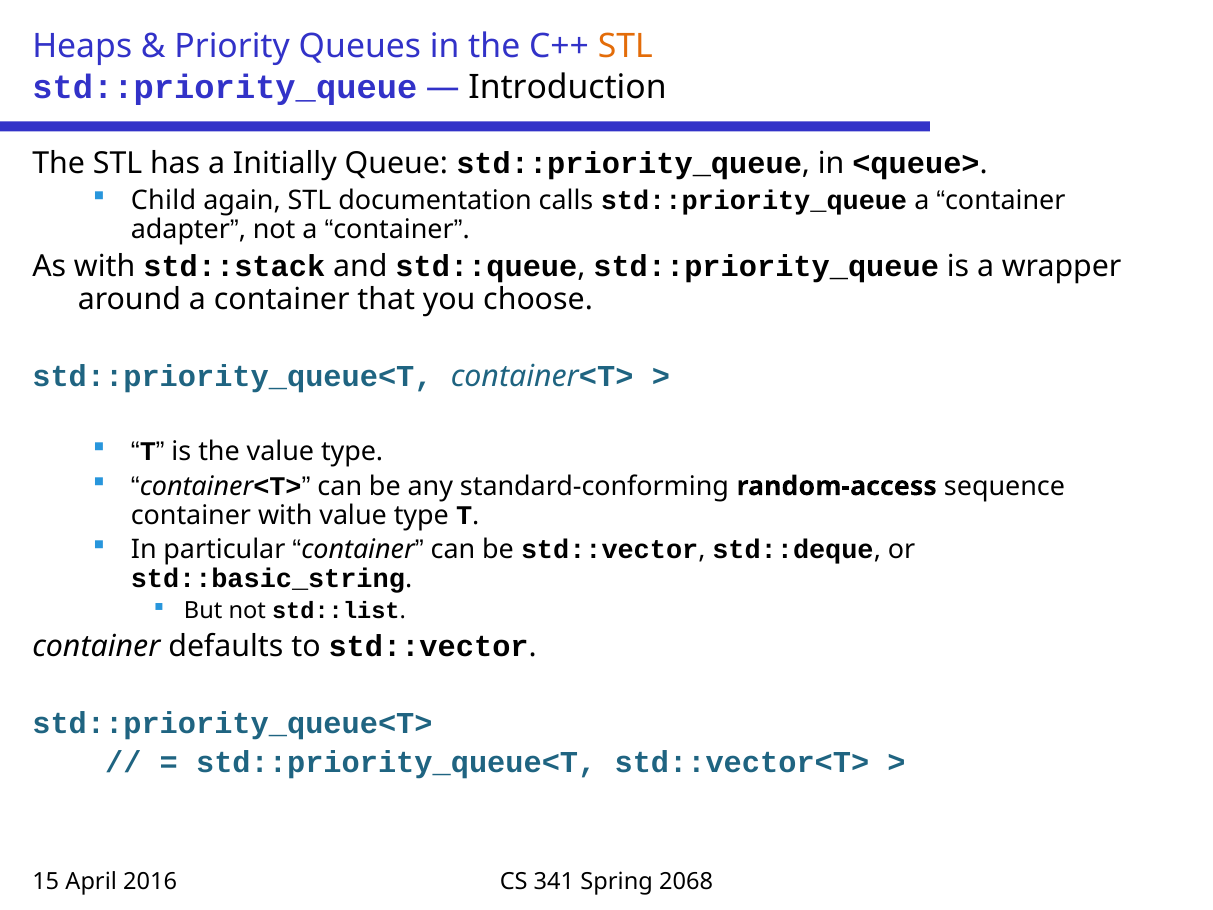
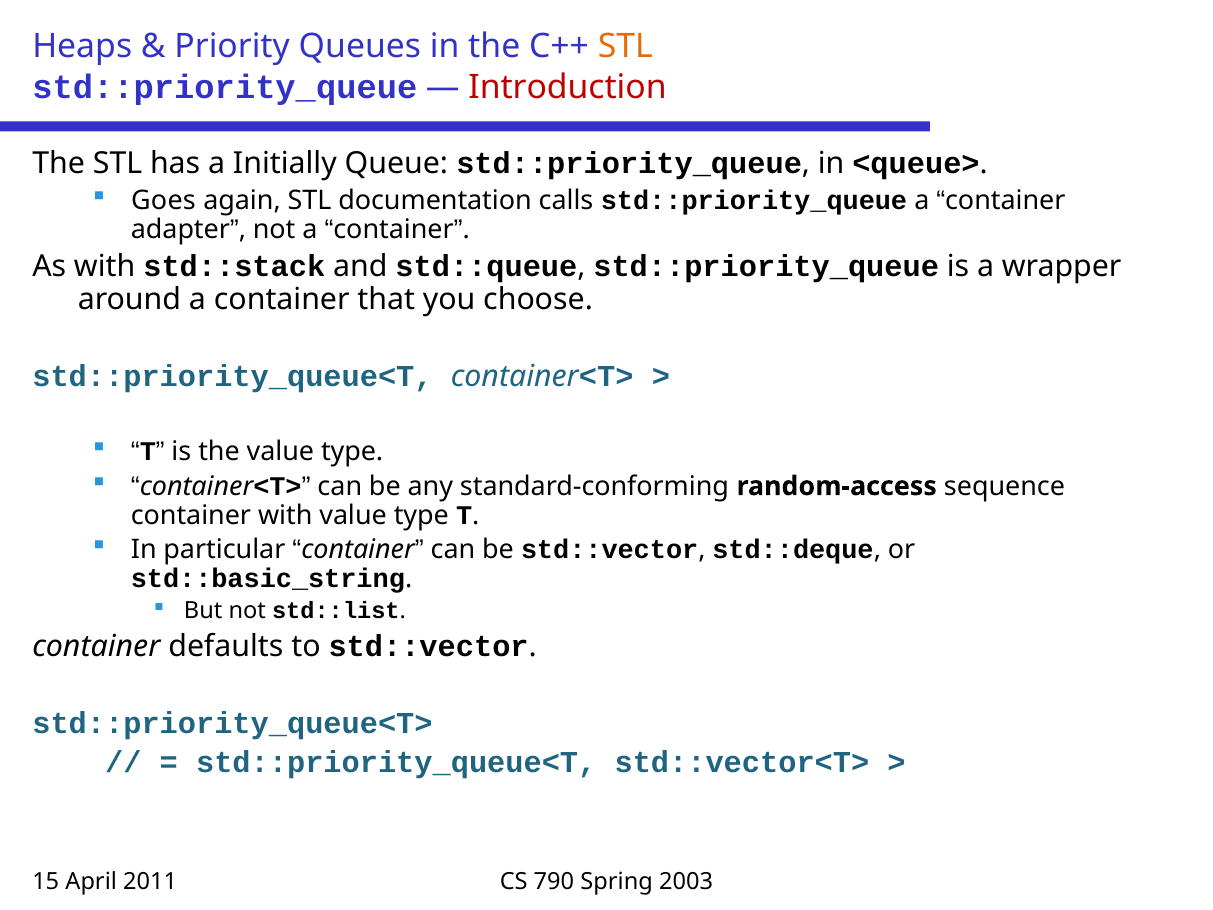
Introduction colour: black -> red (567, 87)
Child: Child -> Goes (163, 200)
2016: 2016 -> 2011 (150, 881)
341: 341 -> 790 (554, 881)
2068: 2068 -> 2003 (686, 881)
